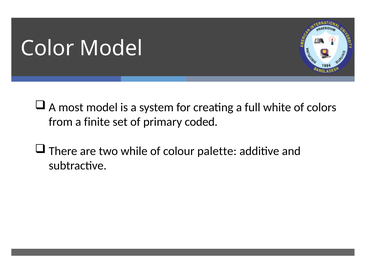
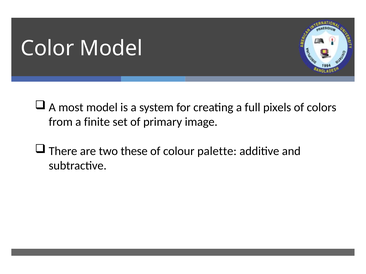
white: white -> pixels (277, 107)
coded: coded -> image (201, 122)
while: while -> these (134, 151)
